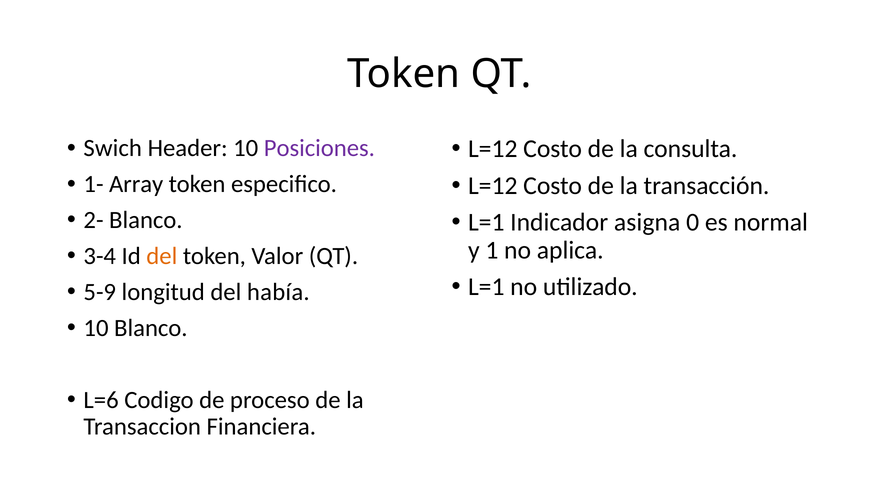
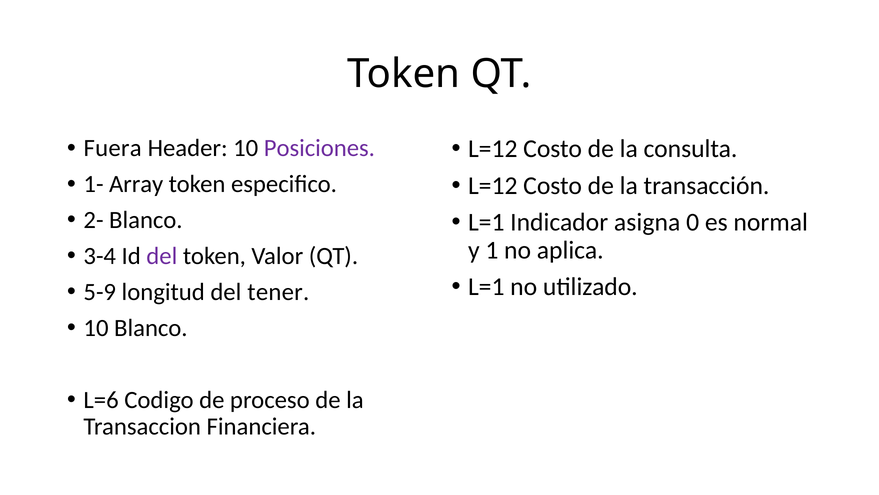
Swich: Swich -> Fuera (113, 148)
del colour: orange -> purple (162, 256)
había: había -> tener (278, 292)
